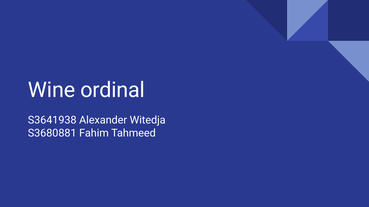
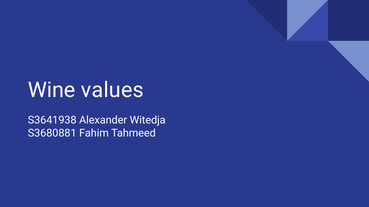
ordinal: ordinal -> values (112, 90)
